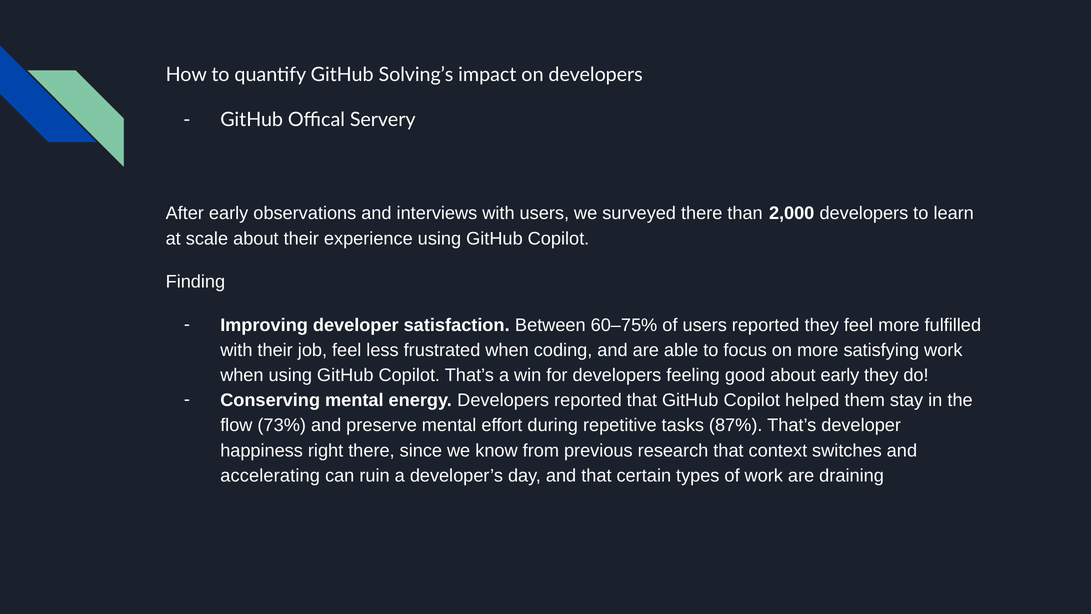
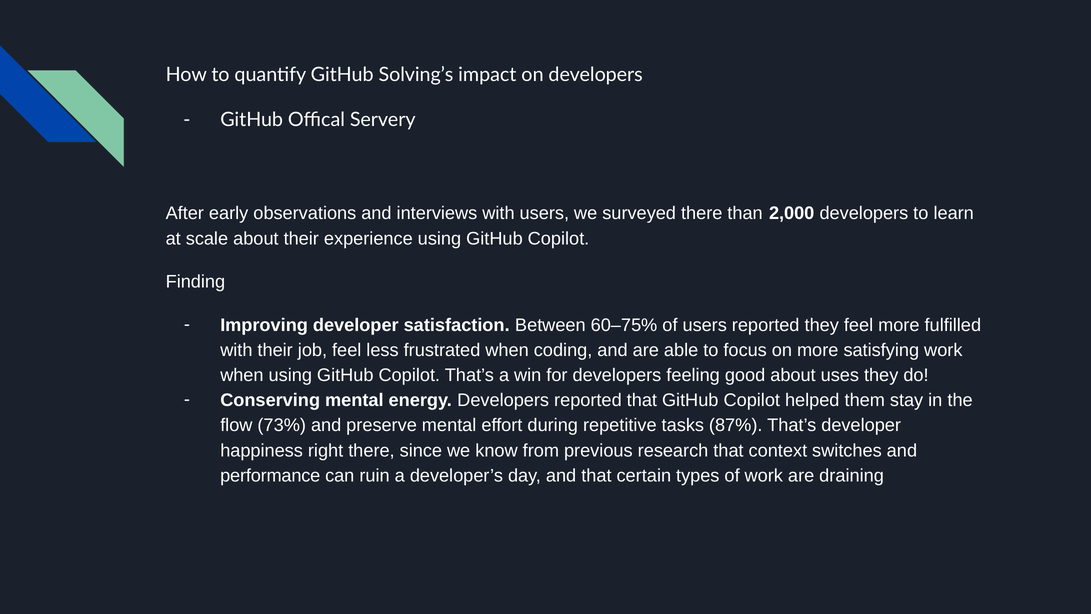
about early: early -> uses (840, 375)
accelerating: accelerating -> performance (270, 475)
